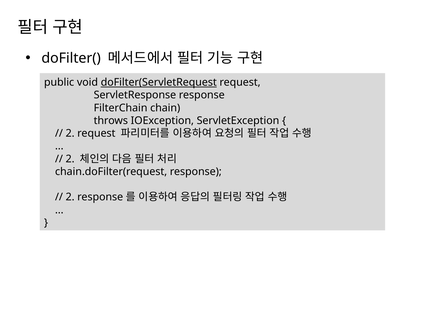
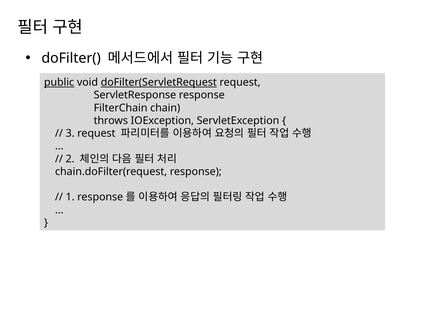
public underline: none -> present (59, 82)
2: 2 -> 3 (70, 133)
2: 2 -> 1 (70, 197)
